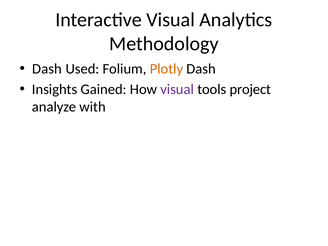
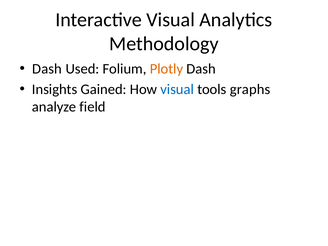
visual colour: purple -> blue (177, 89)
project: project -> graphs (250, 89)
with: with -> field (93, 107)
